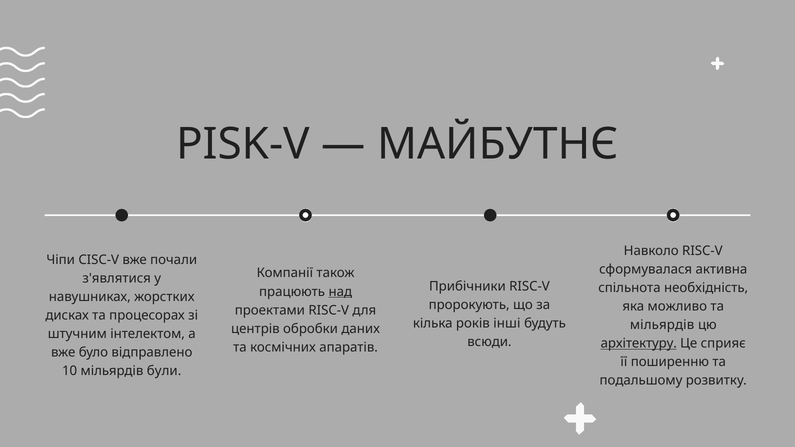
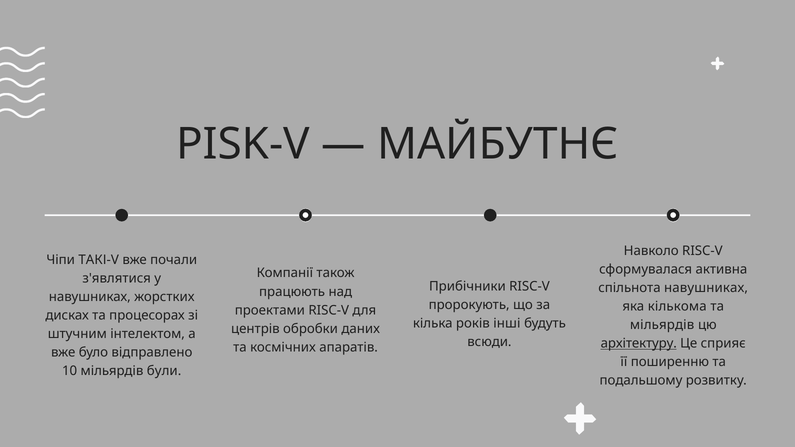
CISC-V: CISC-V -> ТАКІ-V (99, 260)
спільнота необхідність: необхідність -> навушниках (706, 288)
над underline: present -> none (340, 292)
можливо: можливо -> кількома (677, 307)
